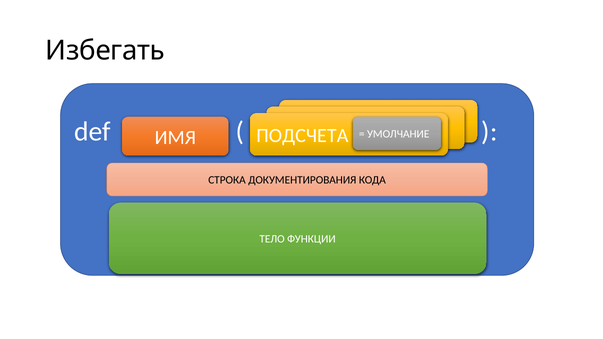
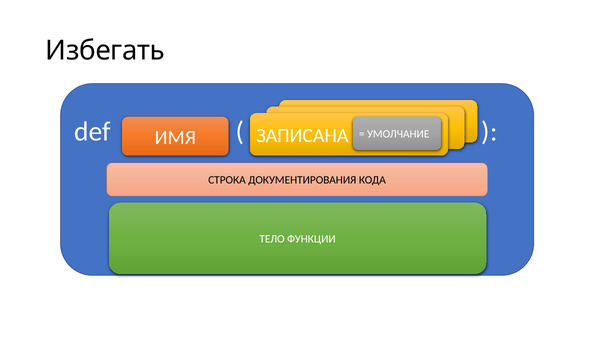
ПОДСЧЕТА: ПОДСЧЕТА -> ЗАПИСАНА (302, 136)
